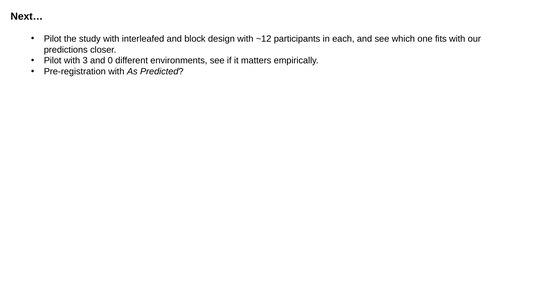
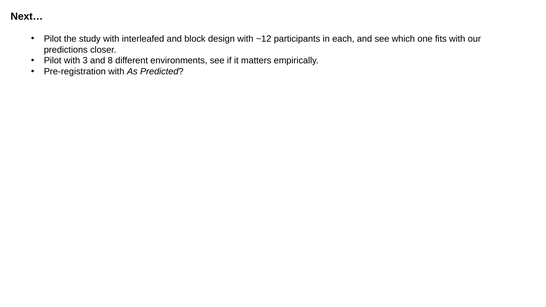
0: 0 -> 8 (110, 61)
